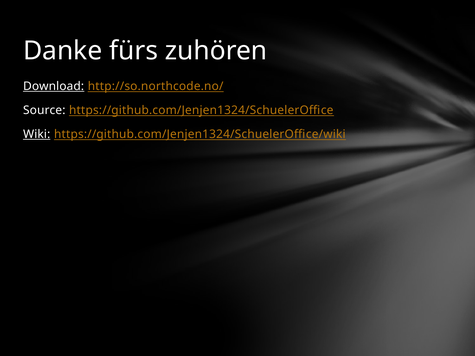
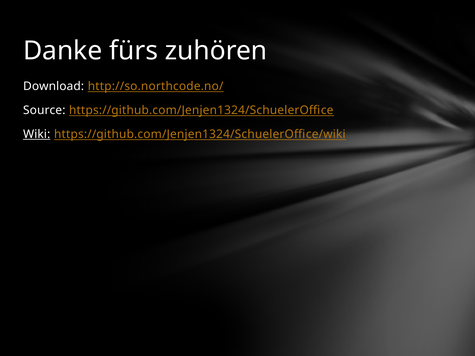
Download underline: present -> none (54, 86)
